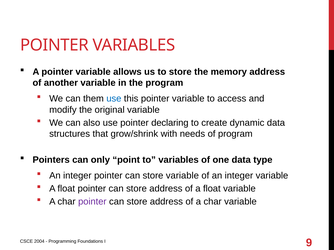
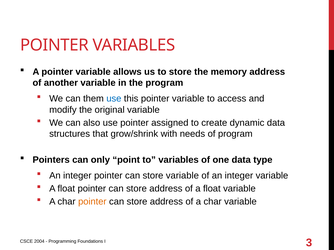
declaring: declaring -> assigned (170, 123)
pointer colour: purple -> orange (92, 202)
9: 9 -> 3 (309, 243)
